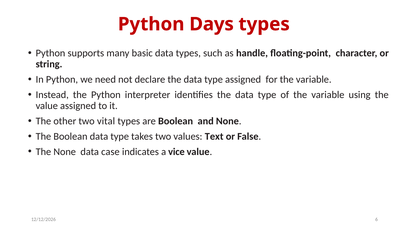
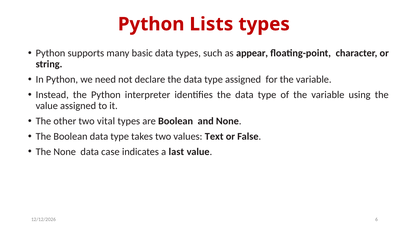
Days: Days -> Lists (211, 24)
handle: handle -> appear (252, 53)
vice: vice -> last (176, 152)
